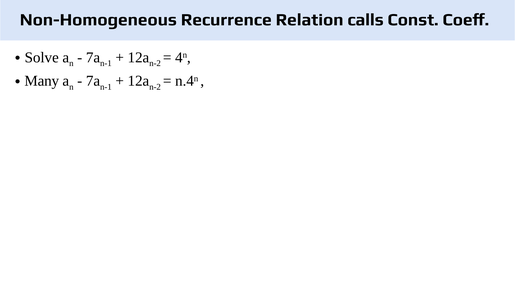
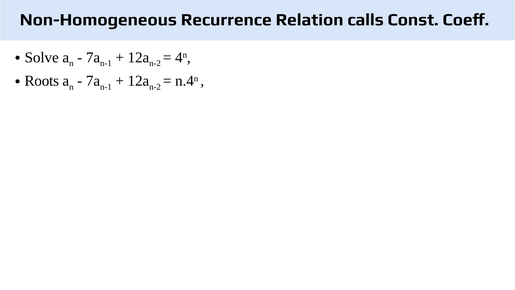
Many: Many -> Roots (42, 81)
